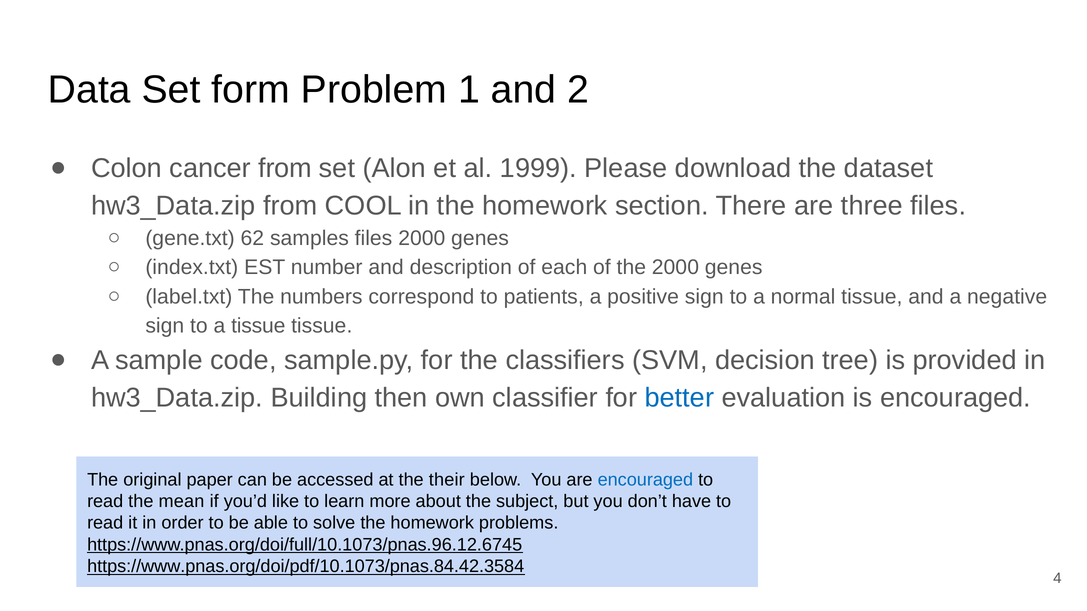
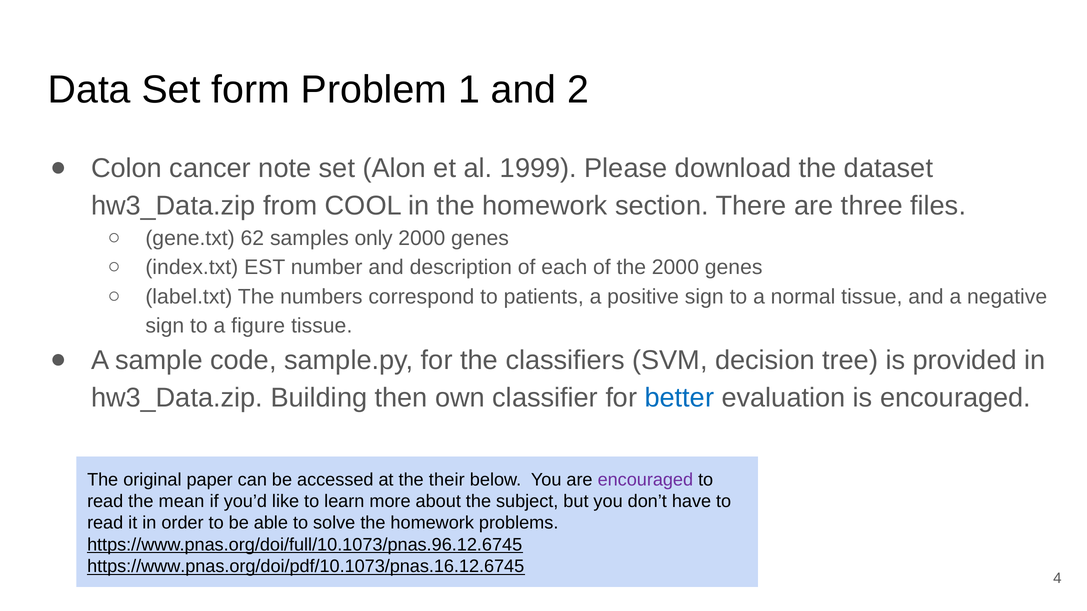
cancer from: from -> note (285, 169)
samples files: files -> only (374, 238)
a tissue: tissue -> figure (258, 326)
encouraged colour: blue -> purple (645, 480)
https://www.pnas.org/doi/pdf/10.1073/pnas.84.42.3584: https://www.pnas.org/doi/pdf/10.1073/pnas.84.42.3584 -> https://www.pnas.org/doi/pdf/10.1073/pnas.16.12.6745 (306, 567)
